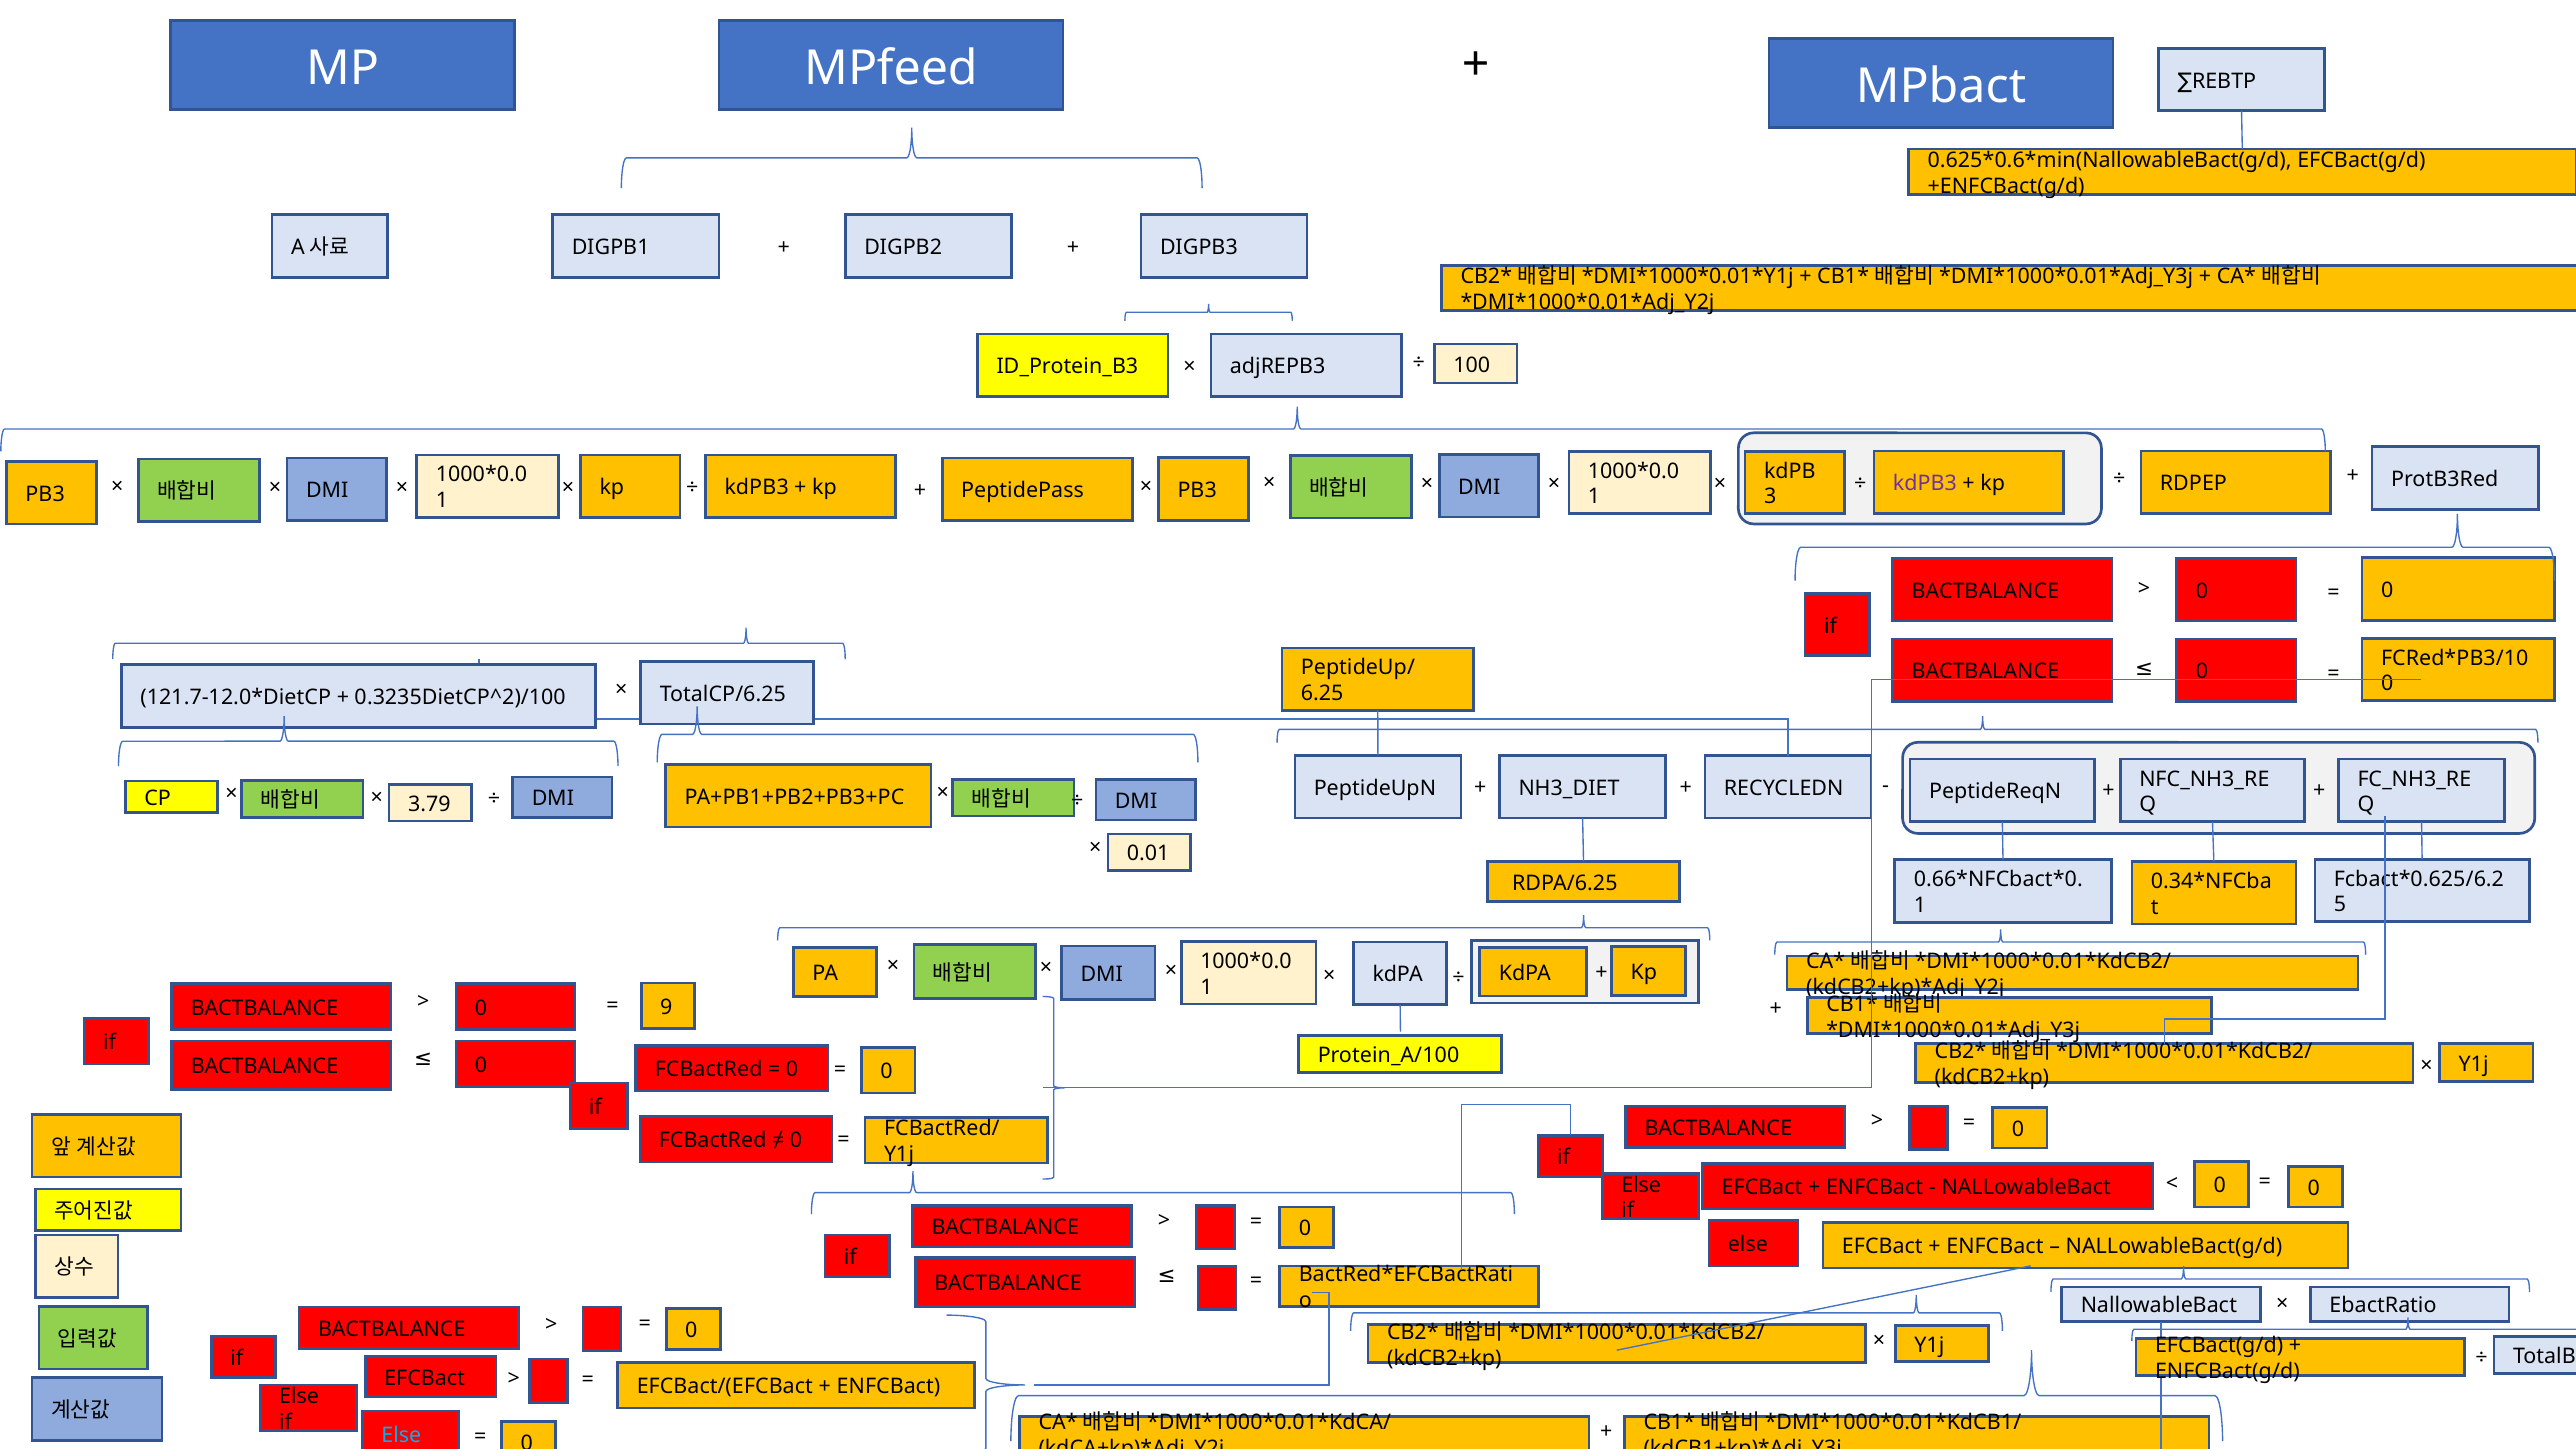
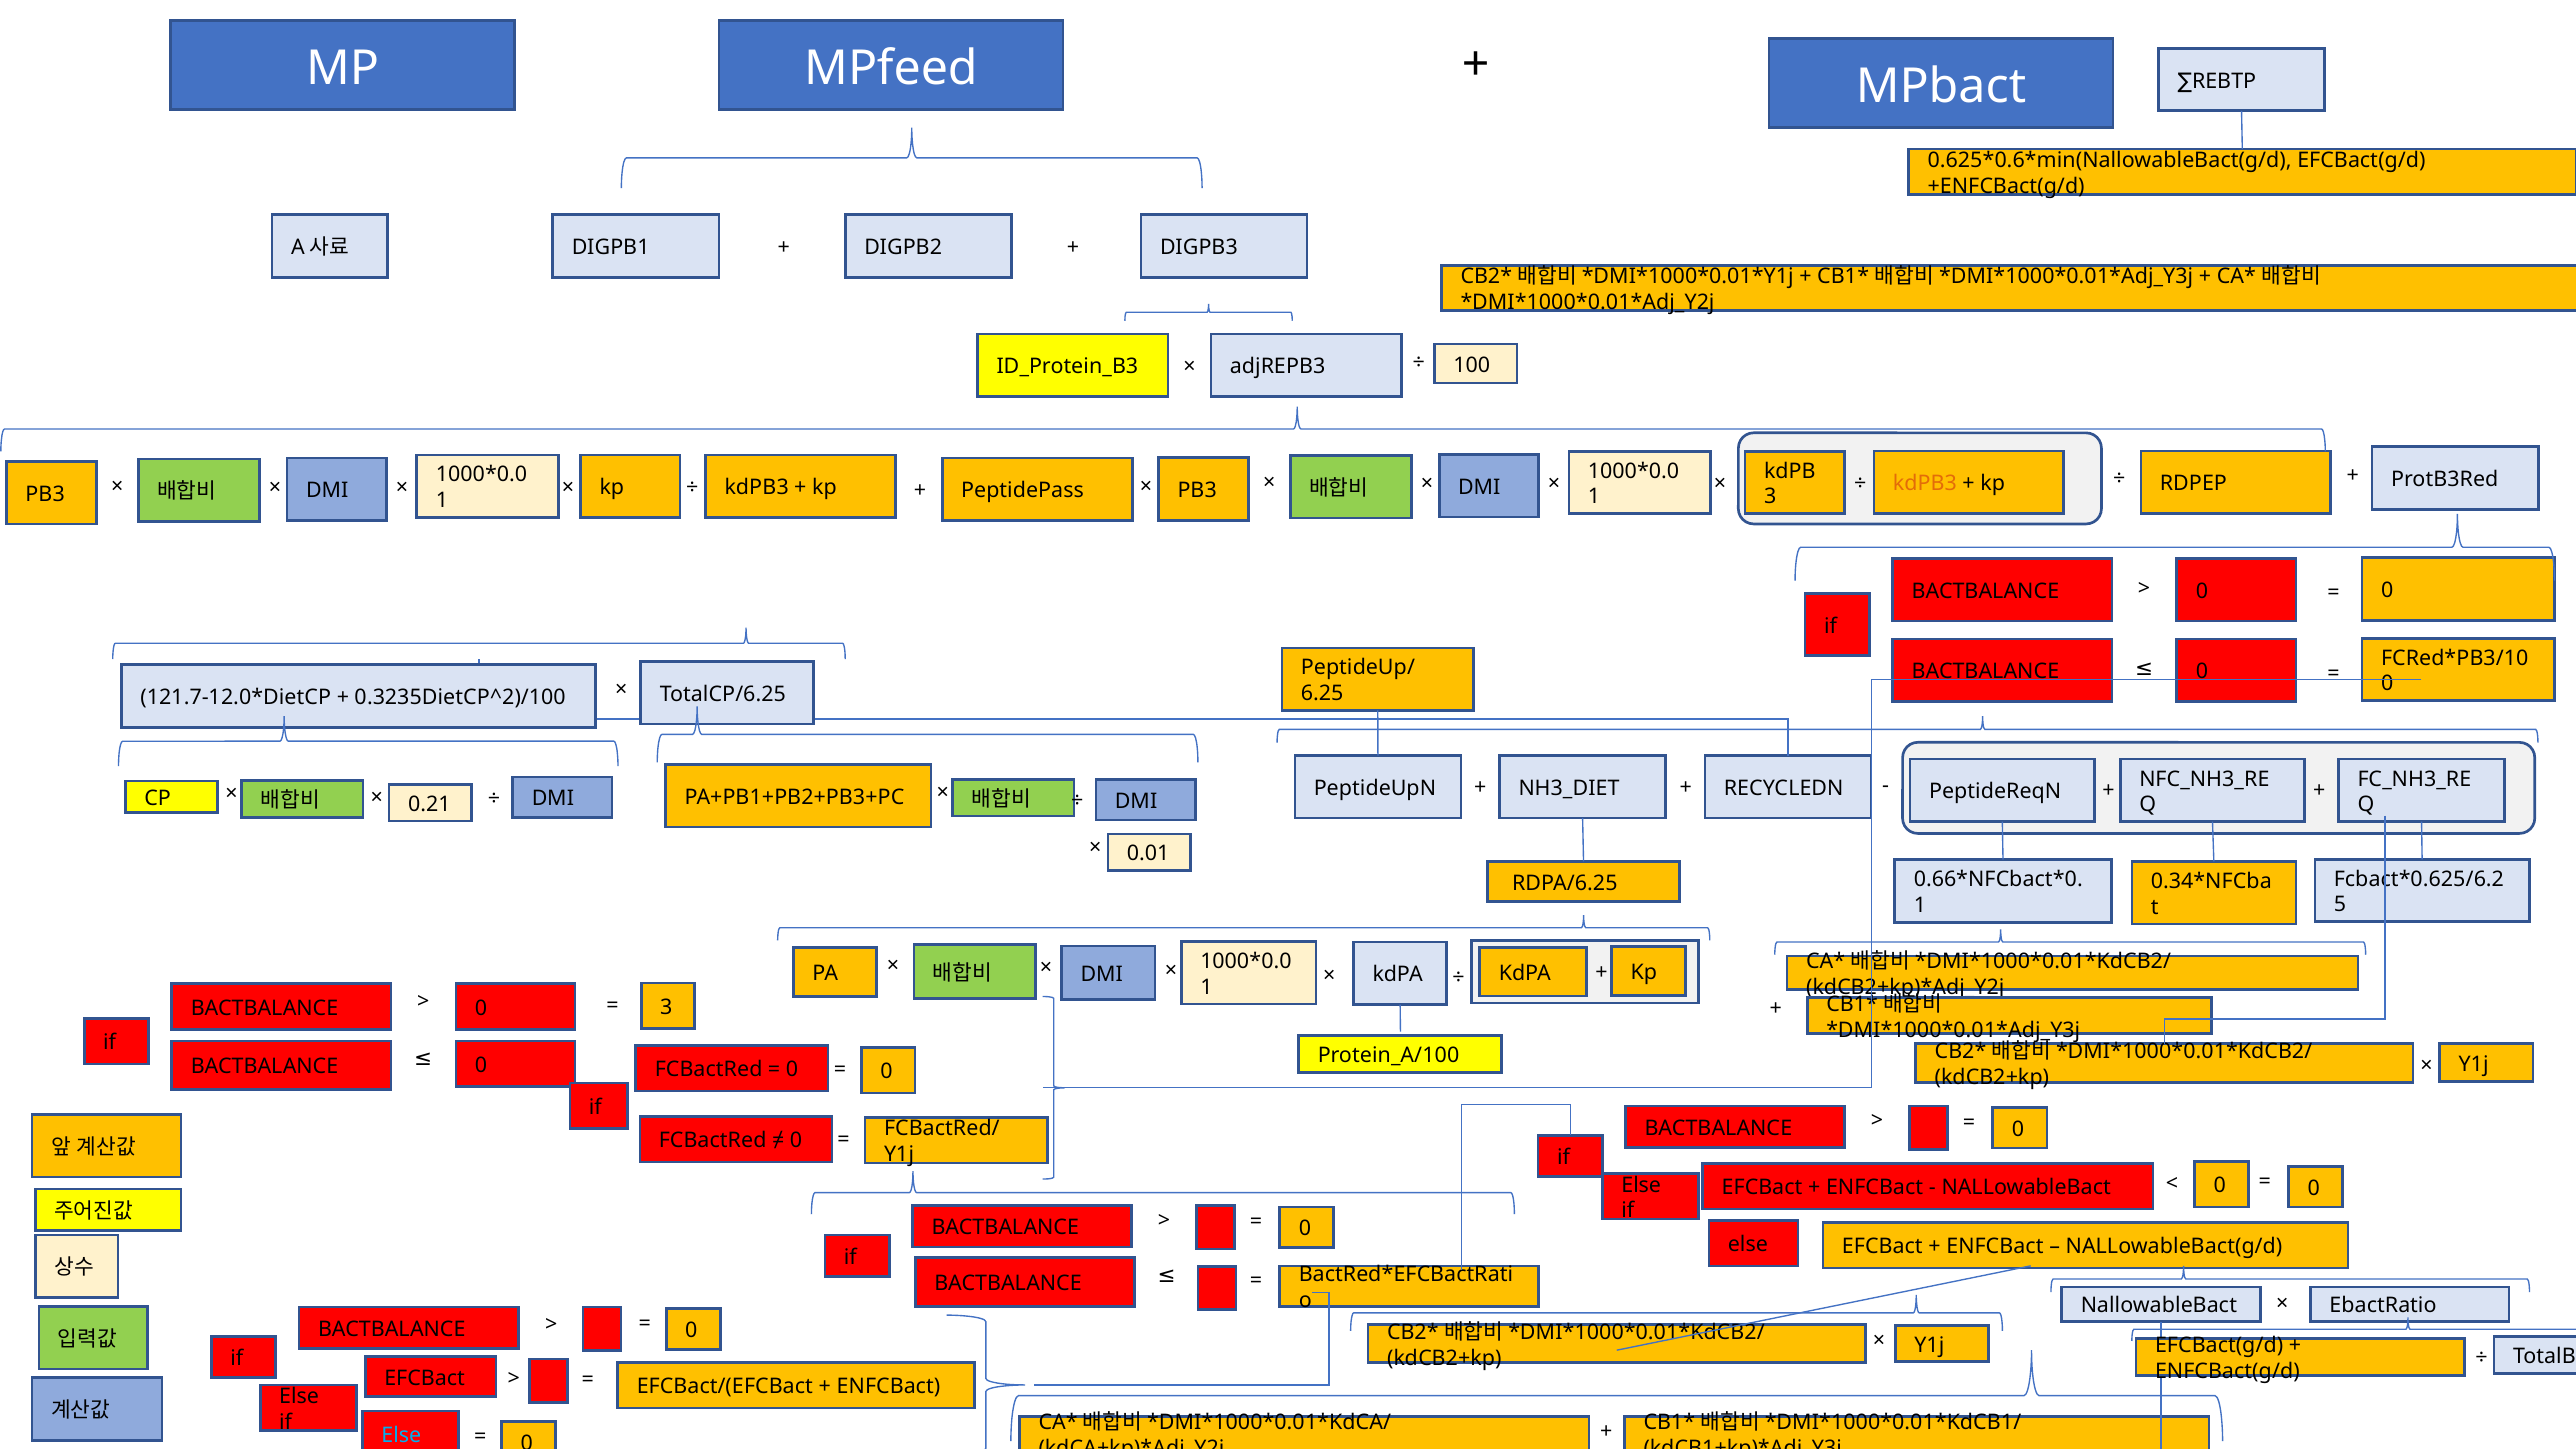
kdPB3 colour: purple -> orange (1925, 484)
3.79: 3.79 -> 0.21 (429, 804)
0 9: 9 -> 3 (666, 1007)
